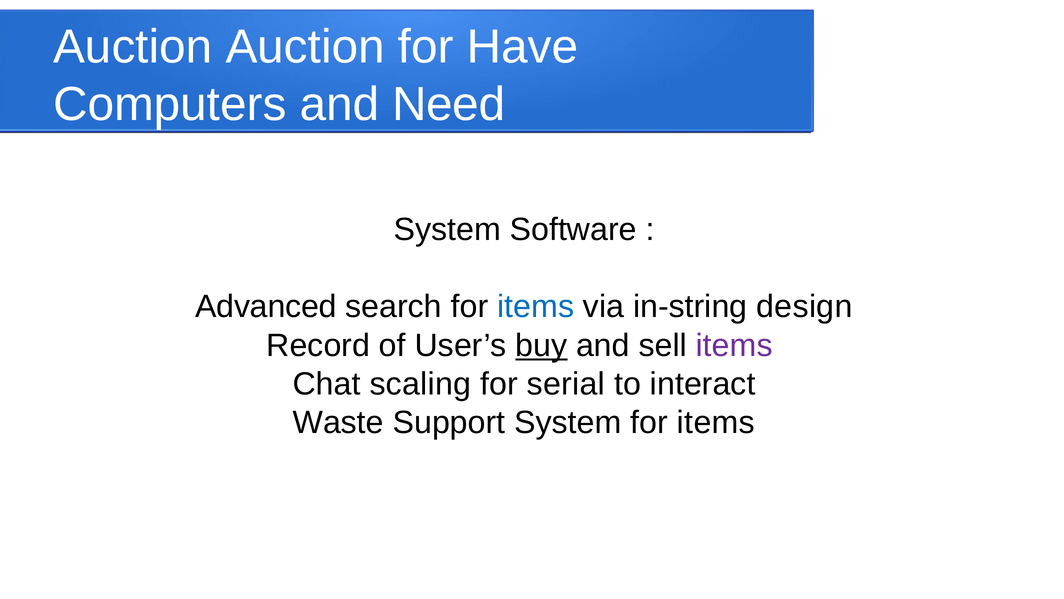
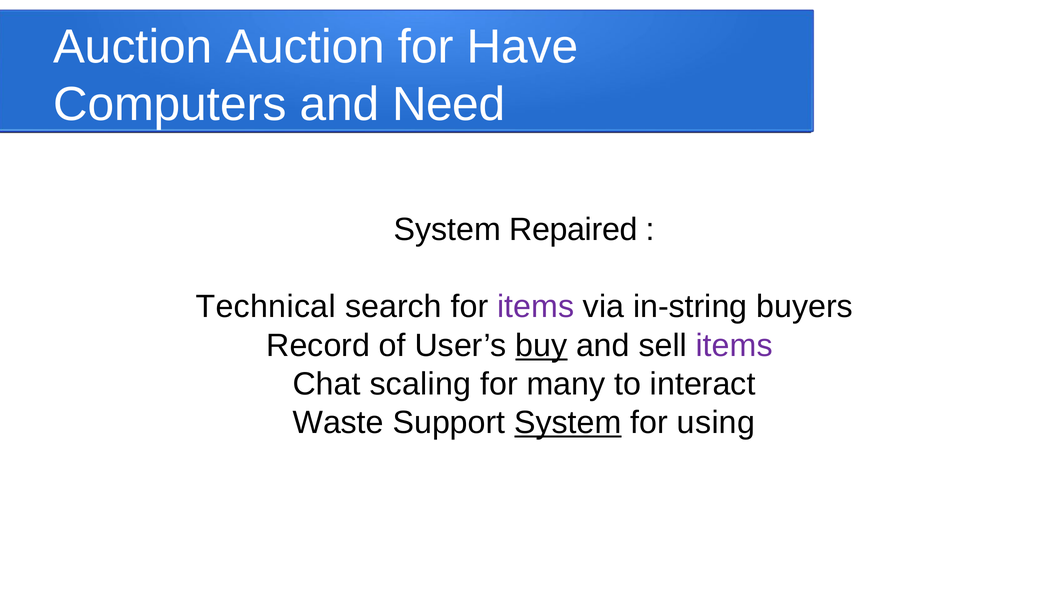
Software: Software -> Repaired (573, 229)
Advanced: Advanced -> Technical (266, 307)
items colour: blue -> purple (536, 307)
design: design -> buyers (805, 307)
serial: serial -> many (566, 384)
System underline: none -> present (568, 422)
items: items -> using (716, 422)
